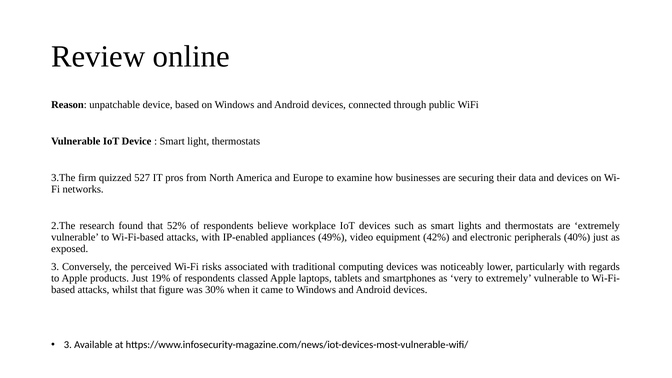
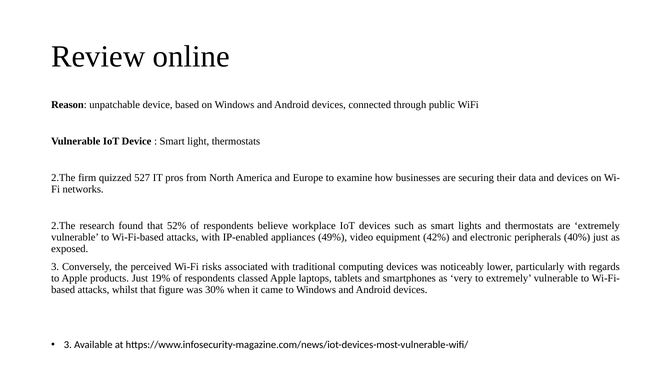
3.The: 3.The -> 2.The (63, 178)
